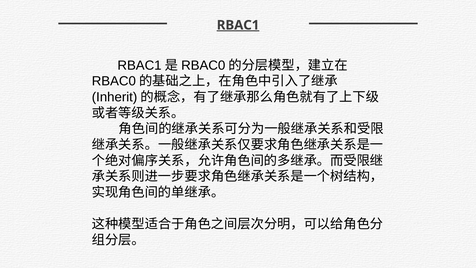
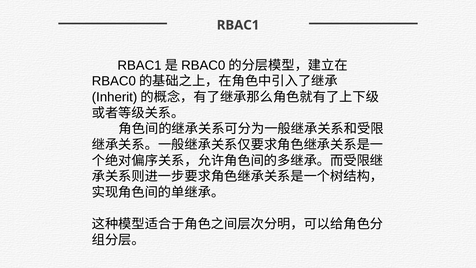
RBAC1 underline: present -> none (238, 25)
